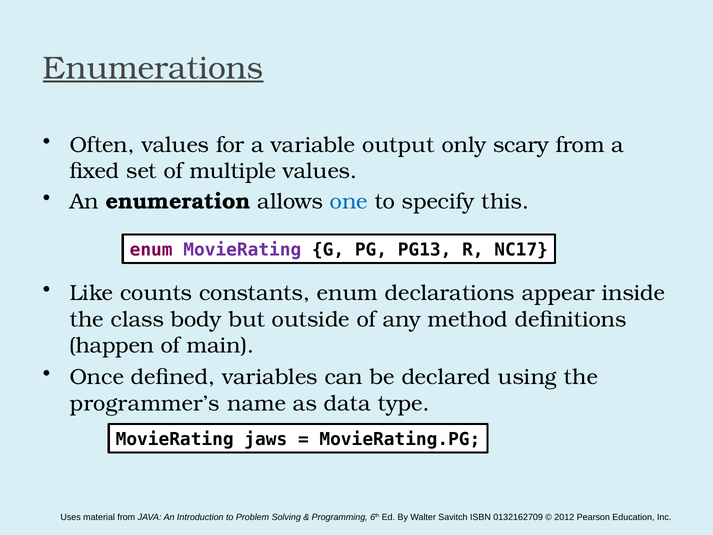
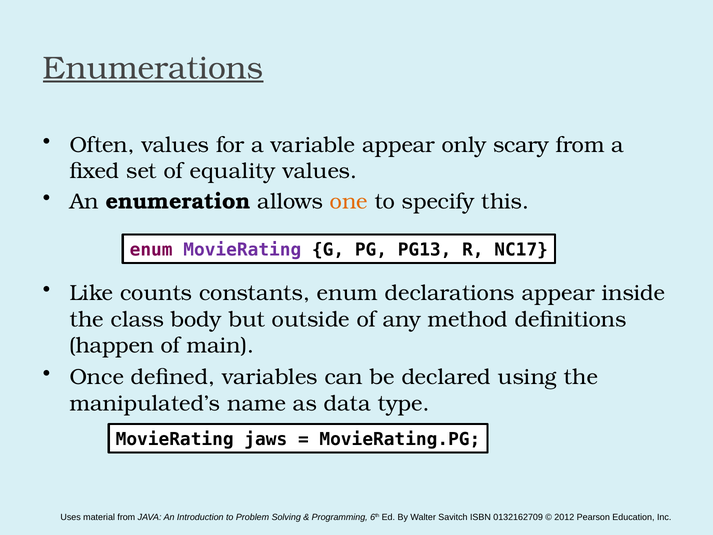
variable output: output -> appear (399, 145)
multiple: multiple -> equality (233, 171)
one colour: blue -> orange (349, 202)
programmer’s: programmer’s -> manipulated’s (145, 403)
